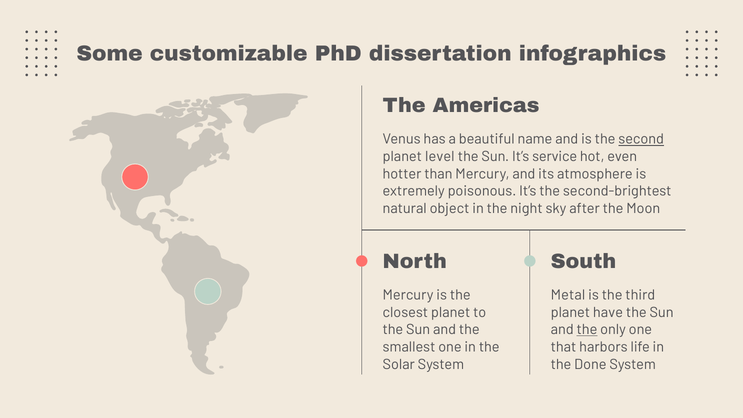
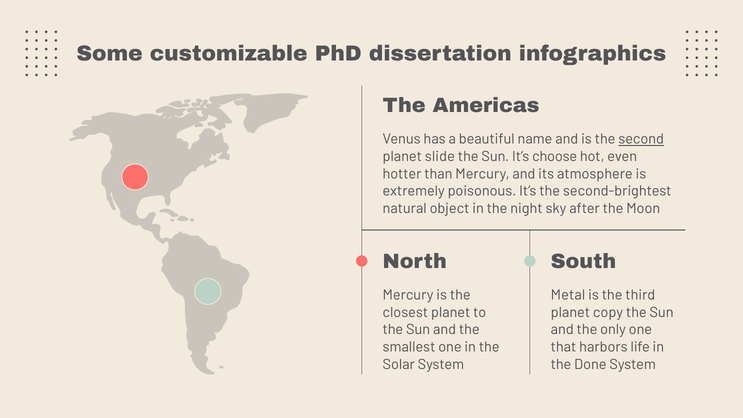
level: level -> slide (440, 156)
service: service -> choose (555, 156)
have: have -> copy (608, 312)
the underline: present -> none (587, 330)
